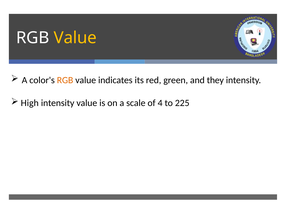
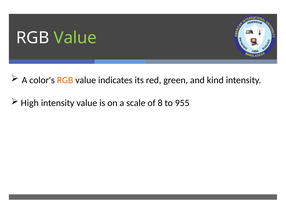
Value colour: yellow -> light green (75, 38)
they: they -> kind (215, 80)
4: 4 -> 8 (160, 103)
225: 225 -> 955 (182, 103)
